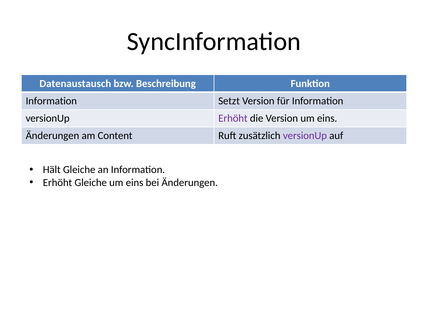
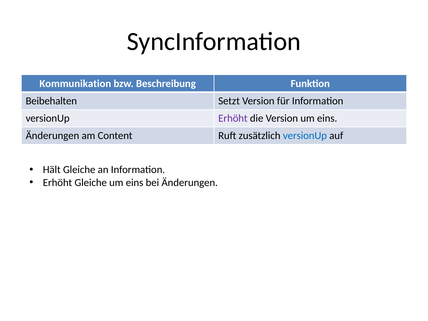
Datenaustausch: Datenaustausch -> Kommunikation (75, 84)
Information: Information -> Beibehalten (51, 101)
versionUp colour: purple -> blue (305, 136)
